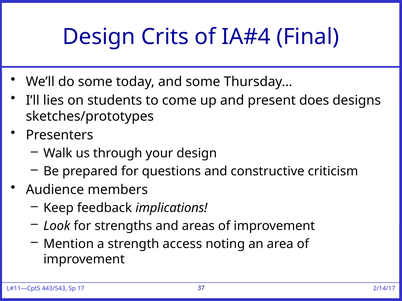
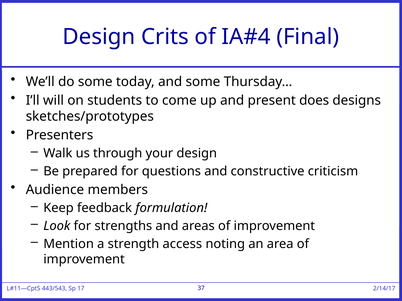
lies: lies -> will (53, 100)
implications: implications -> formulation (171, 208)
